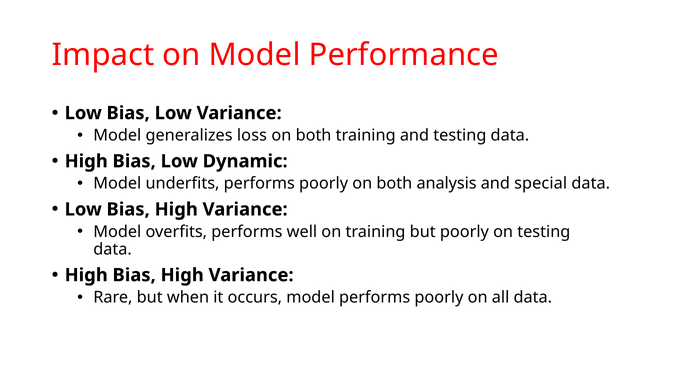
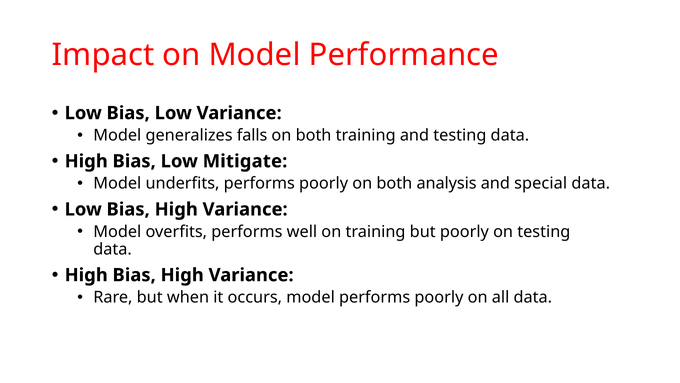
loss: loss -> falls (252, 135)
Dynamic: Dynamic -> Mitigate (245, 161)
